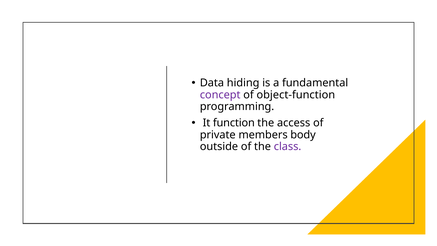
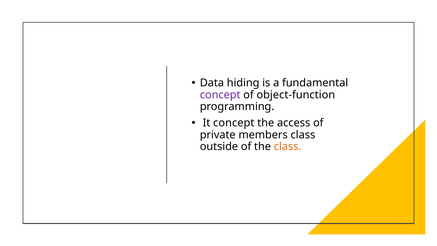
It function: function -> concept (234, 123)
members body: body -> class (303, 135)
class colour: purple -> orange (288, 146)
